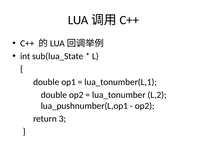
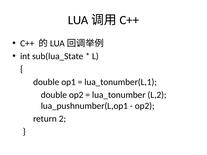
3: 3 -> 2 (62, 119)
